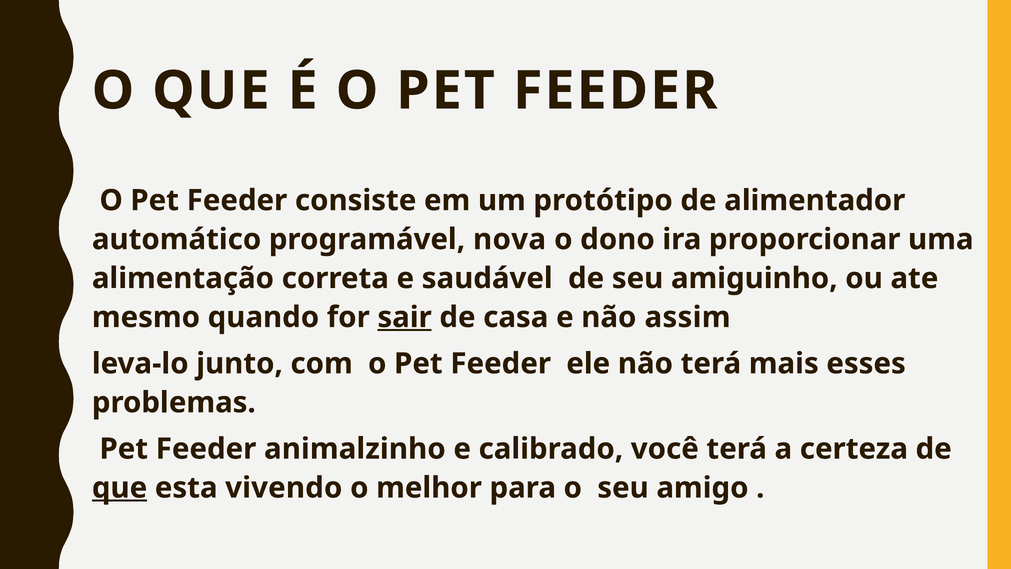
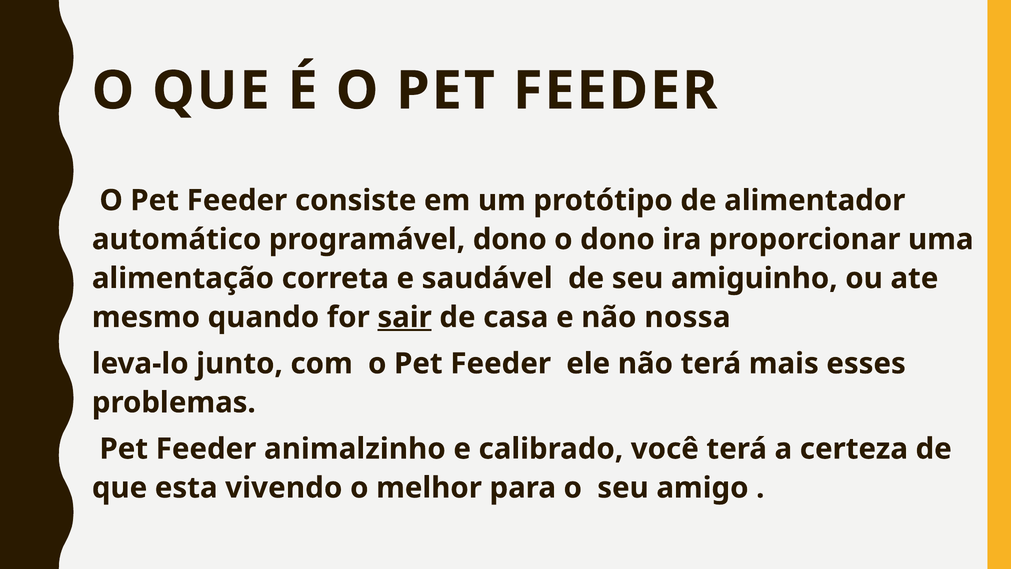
programável nova: nova -> dono (510, 239)
assim: assim -> nossa (687, 317)
que underline: present -> none (120, 488)
